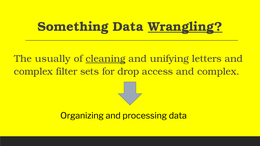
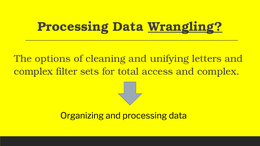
Something: Something -> Processing (73, 27)
usually: usually -> options (53, 59)
cleaning underline: present -> none (106, 59)
drop: drop -> total (128, 72)
